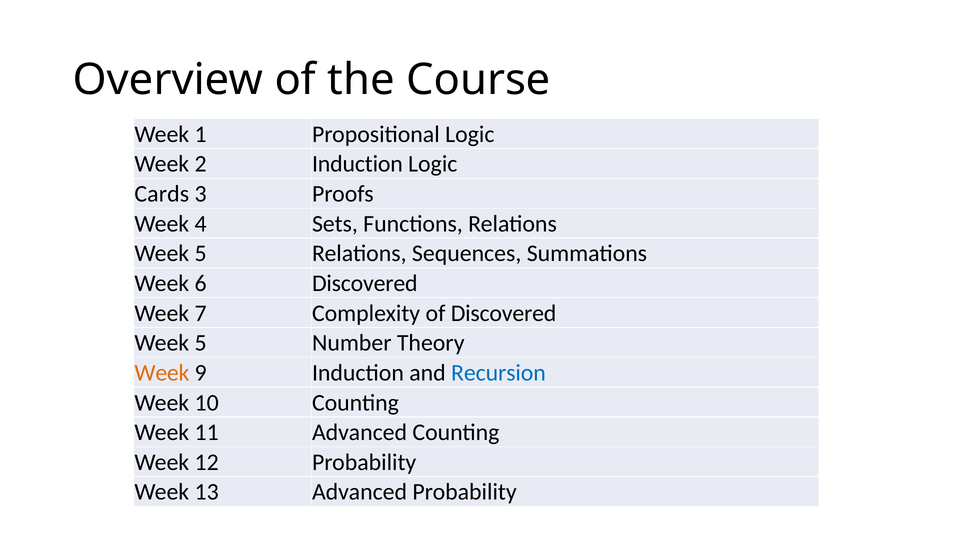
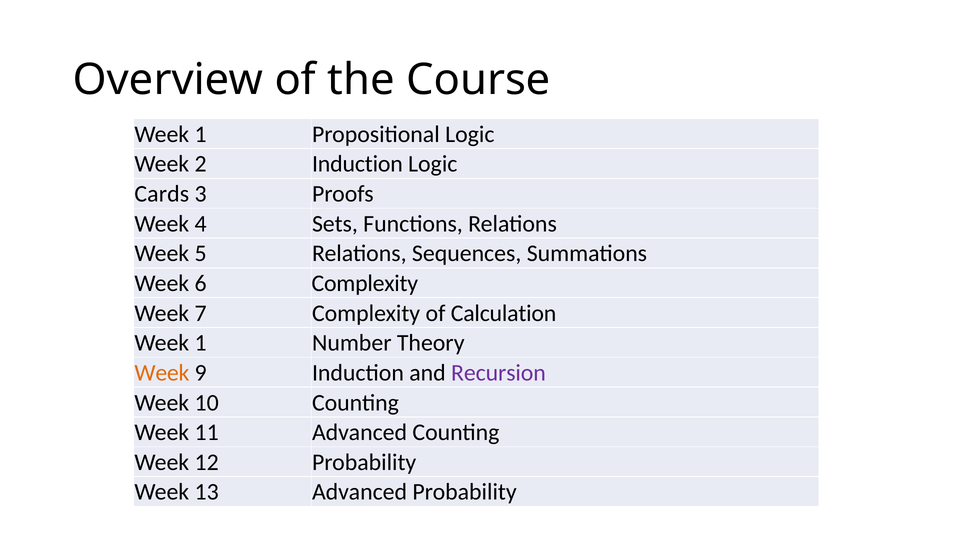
6 Discovered: Discovered -> Complexity (365, 283)
of Discovered: Discovered -> Calculation (504, 313)
5: 5 -> 1 (201, 343)
Recursion colour: blue -> purple (498, 373)
